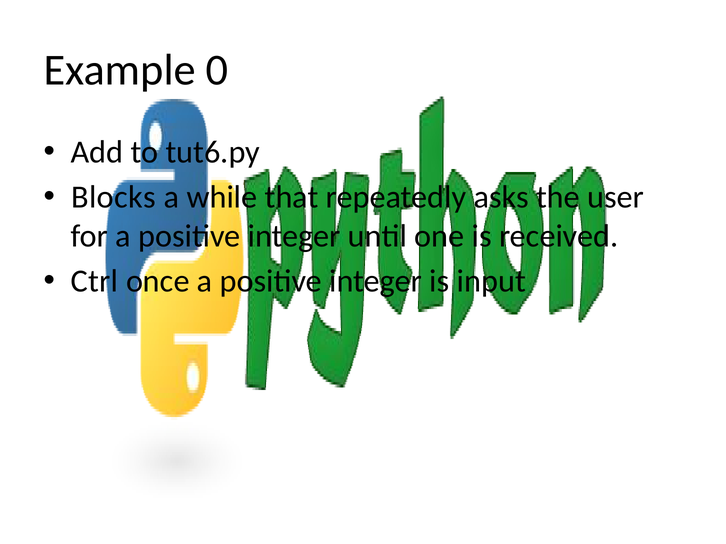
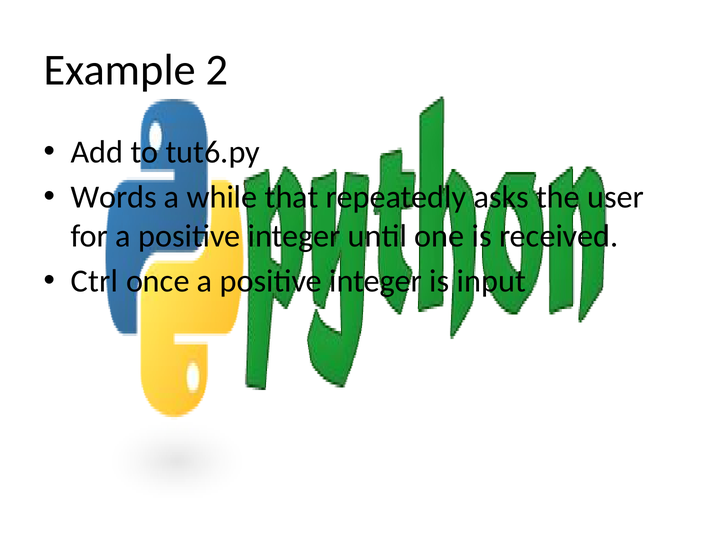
0: 0 -> 2 (217, 70)
Blocks: Blocks -> Words (114, 197)
